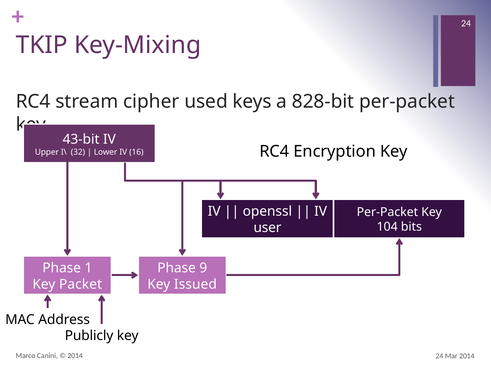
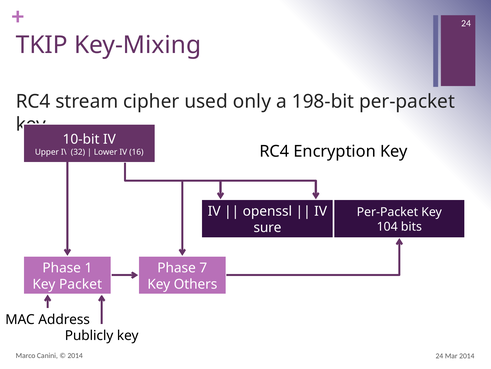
keys: keys -> only (252, 101)
828-bit: 828-bit -> 198-bit (323, 101)
43-bit: 43-bit -> 10-bit (81, 139)
user: user -> sure (267, 227)
9: 9 -> 7 (203, 267)
Issued: Issued -> Others (196, 284)
